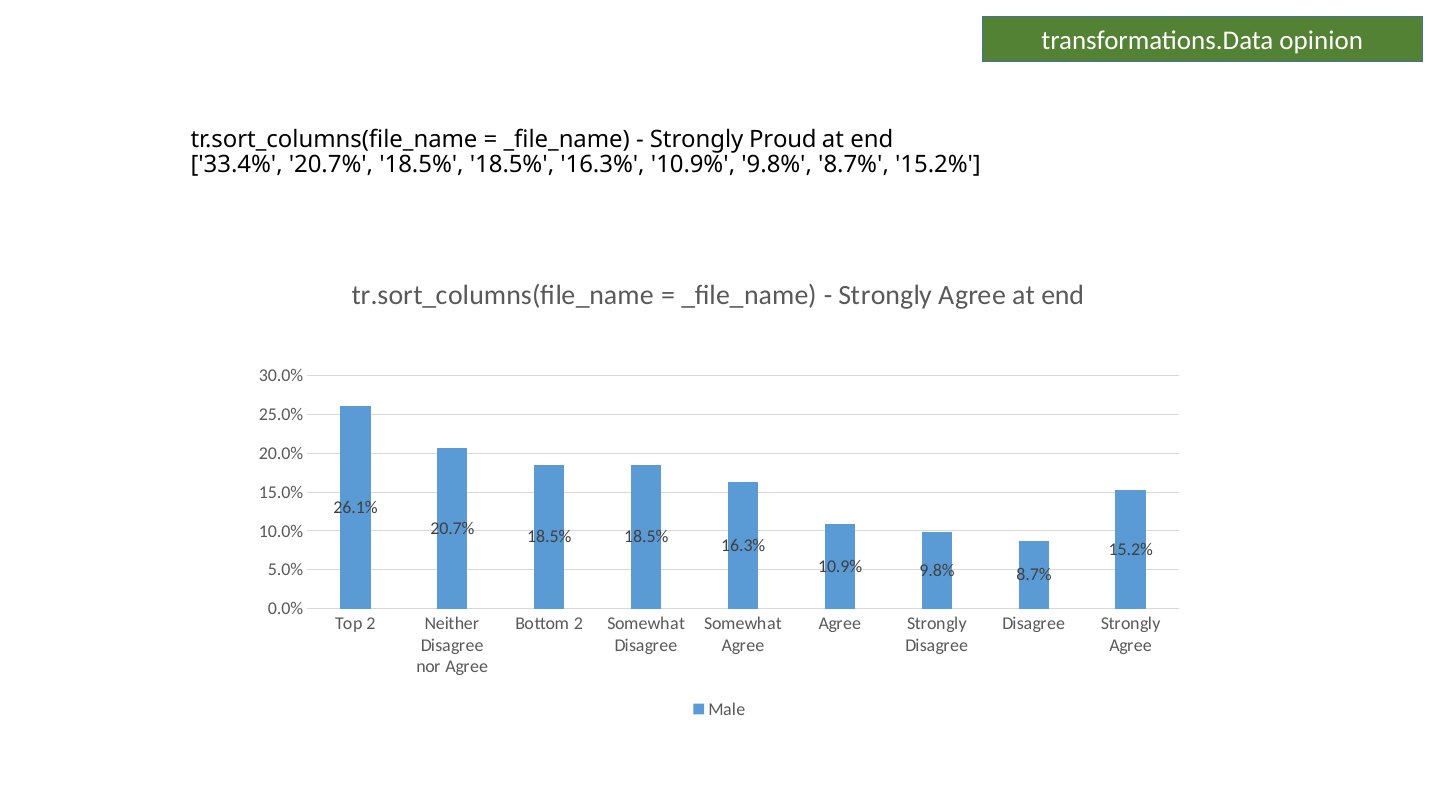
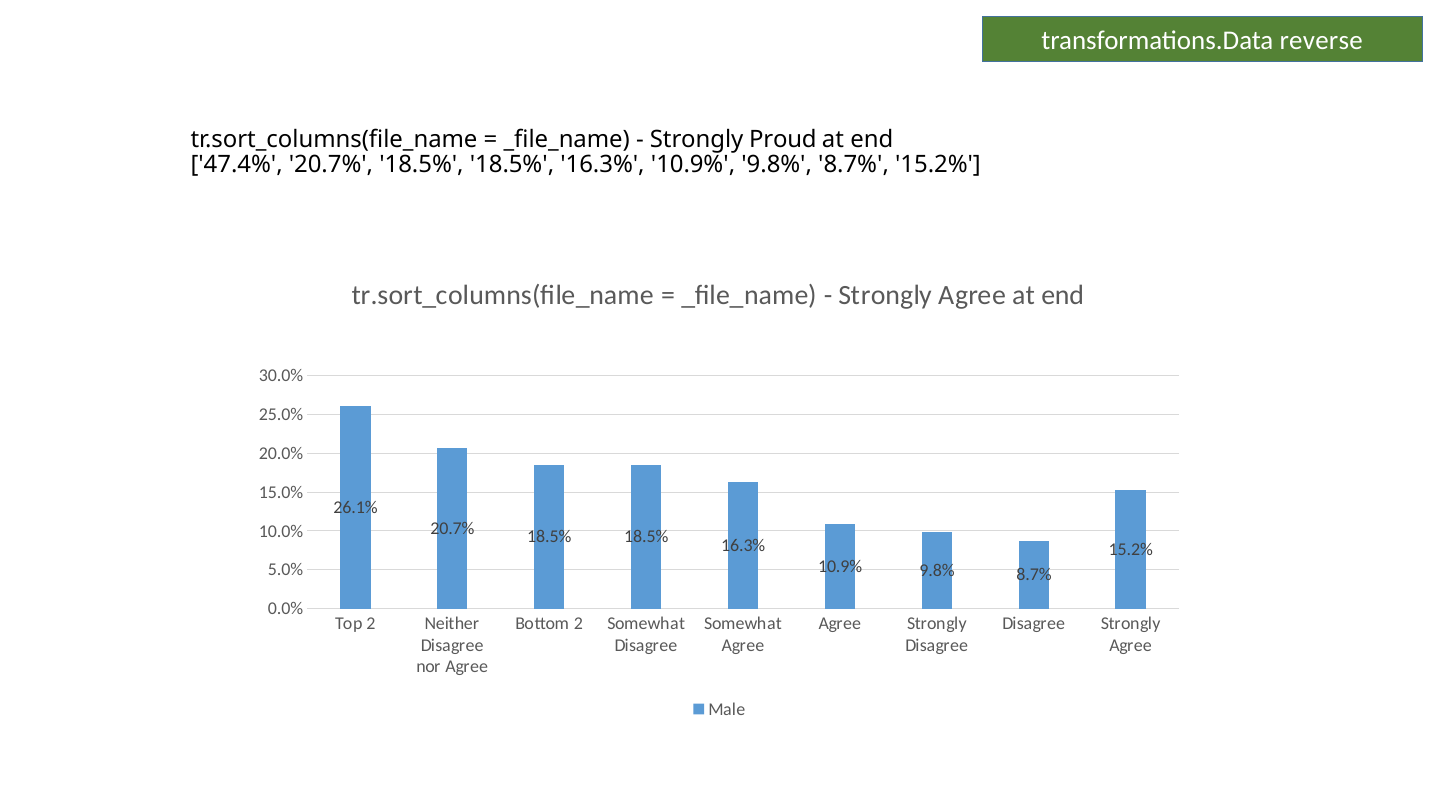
opinion: opinion -> reverse (1321, 41)
33.4%: 33.4% -> 47.4% (237, 165)
